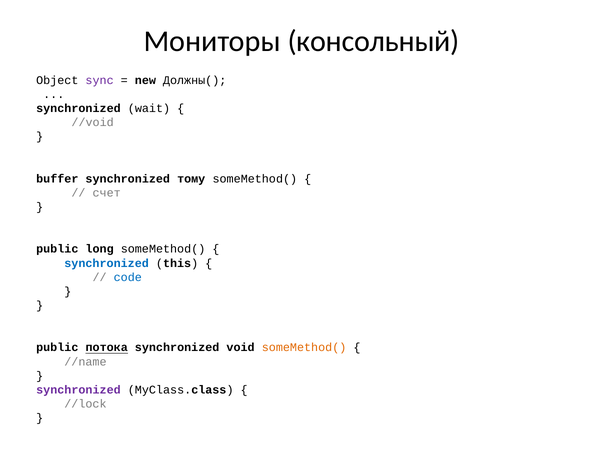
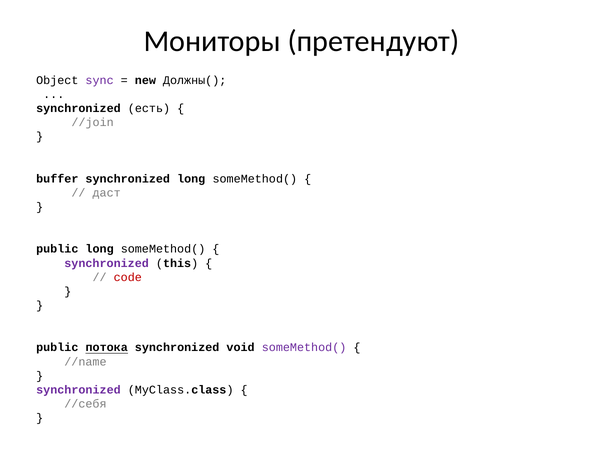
консольный: консольный -> претендуют (373, 41)
wait: wait -> есть (149, 108)
//void: //void -> //join (93, 123)
synchronized тому: тому -> long (191, 179)
счет: счет -> даст (107, 193)
synchronized colour: blue -> purple (107, 263)
code colour: blue -> red (128, 277)
someMethod( colour: orange -> purple (304, 348)
//lock: //lock -> //себя (85, 404)
